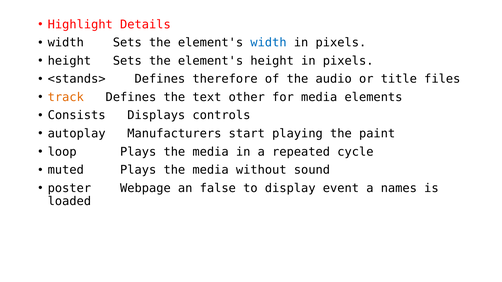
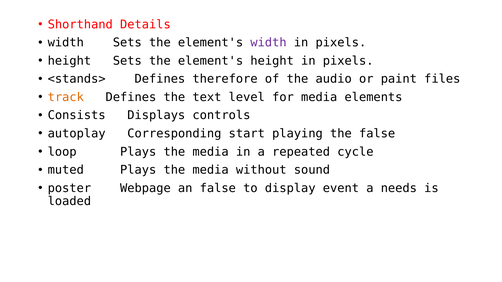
Highlight: Highlight -> Shorthand (80, 24)
width colour: blue -> purple (269, 43)
title: title -> paint (399, 79)
other: other -> level (247, 97)
Manufacturers: Manufacturers -> Corresponding (174, 134)
the paint: paint -> false (377, 134)
names: names -> needs (399, 188)
